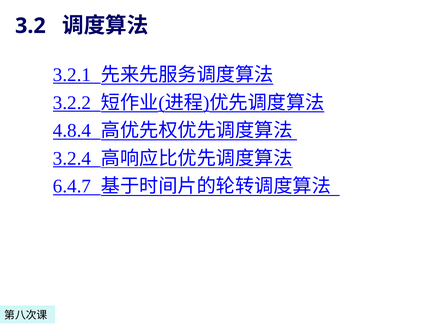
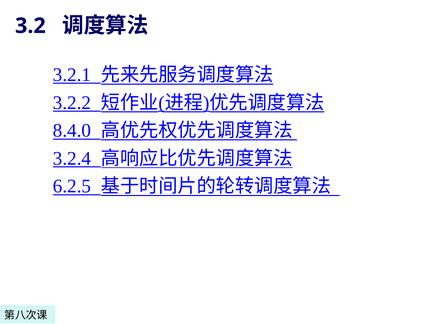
4.8.4: 4.8.4 -> 8.4.0 (72, 130)
6.4.7: 6.4.7 -> 6.2.5 (72, 186)
